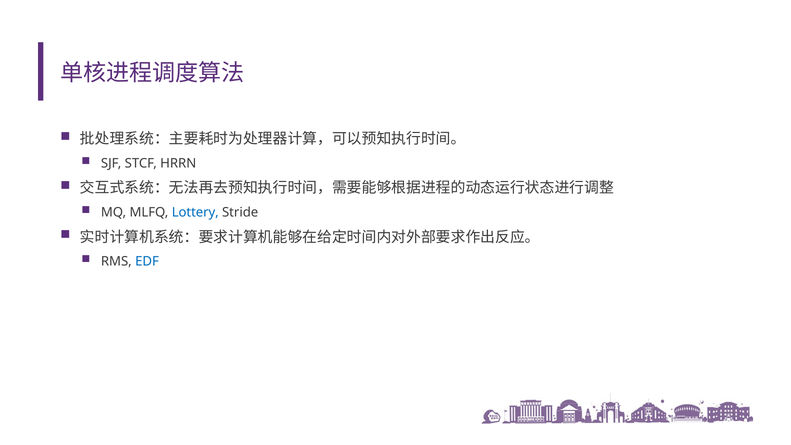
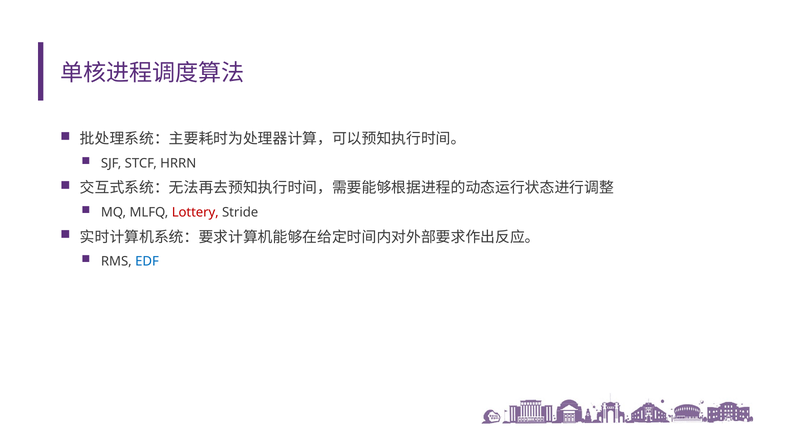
Lottery colour: blue -> red (195, 212)
